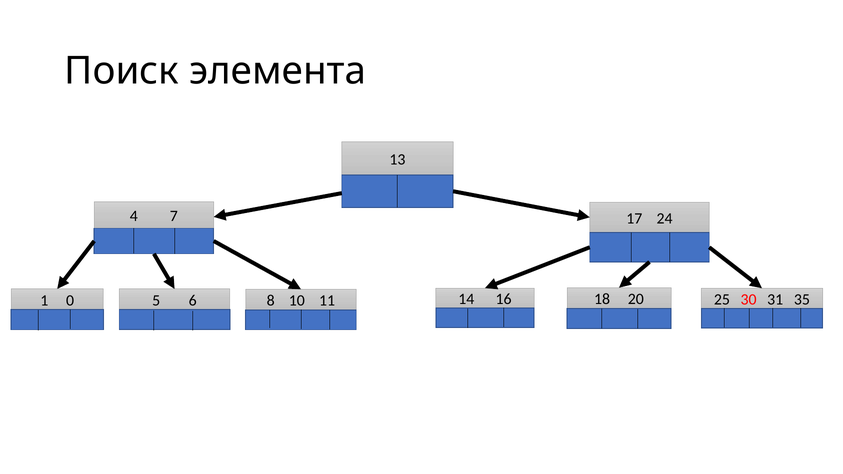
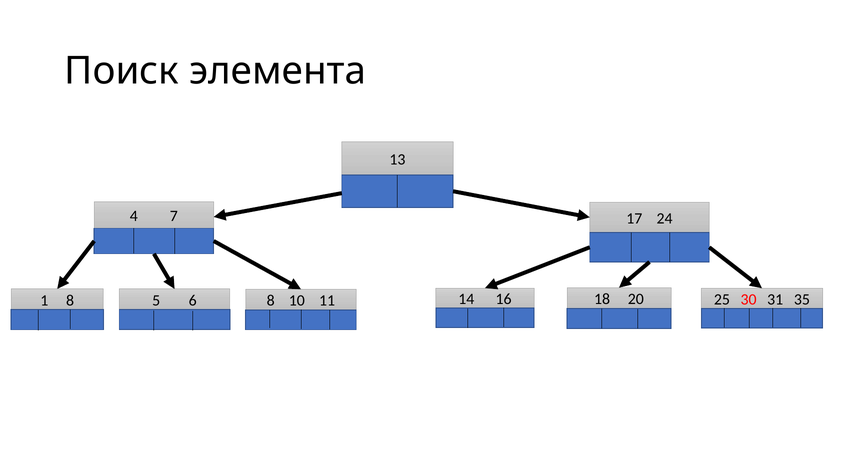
1 0: 0 -> 8 (70, 301)
